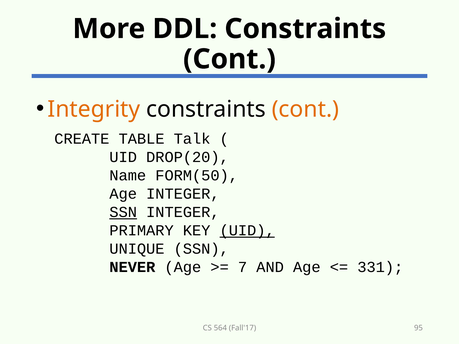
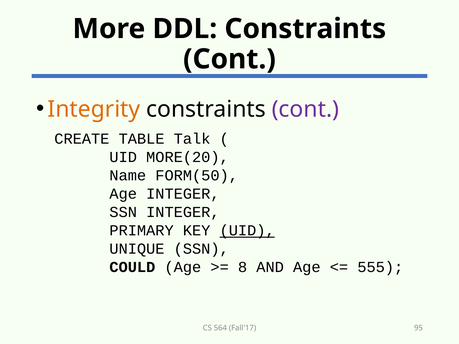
cont colour: orange -> purple (305, 109)
DROP(20: DROP(20 -> MORE(20 (187, 157)
SSN underline: present -> none (123, 212)
NEVER: NEVER -> COULD (132, 267)
7: 7 -> 8 (243, 267)
331: 331 -> 555 (380, 267)
